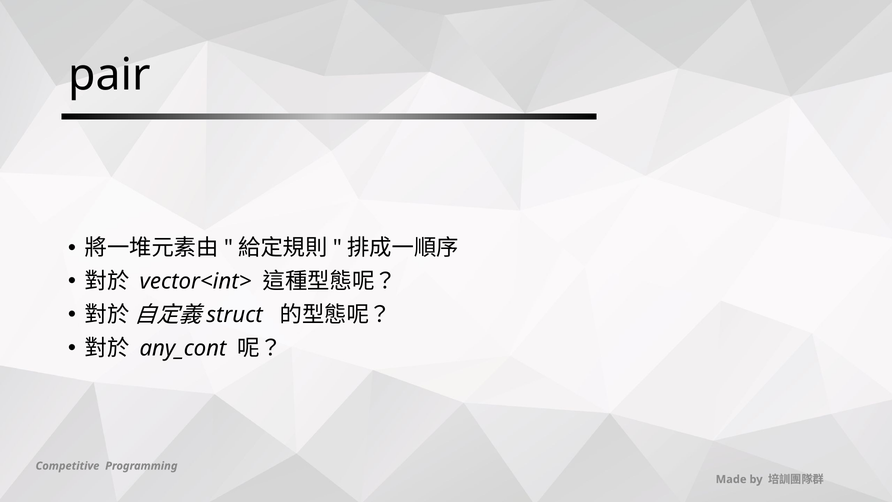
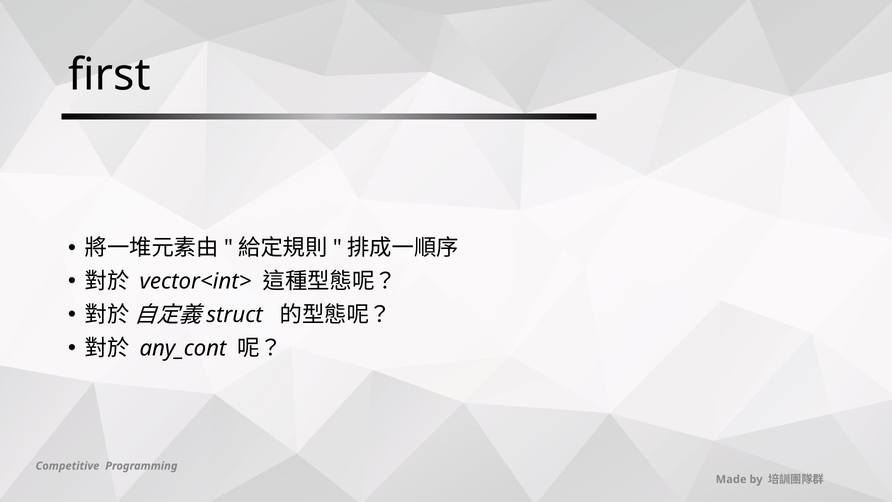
pair: pair -> first (109, 75)
